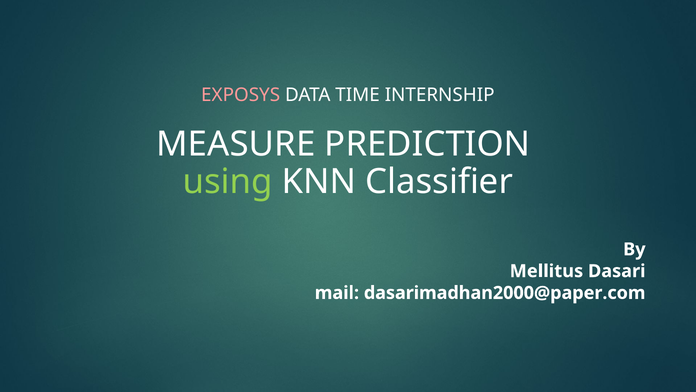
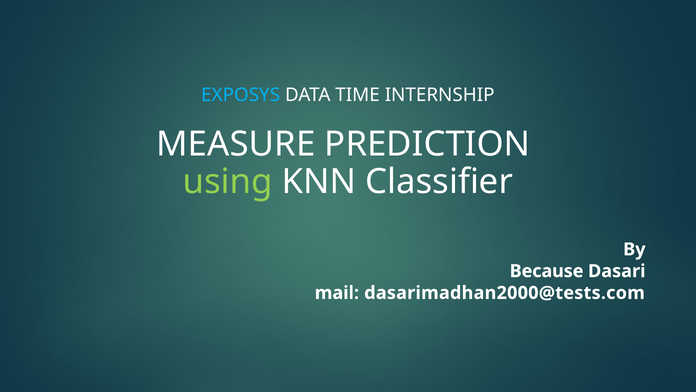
EXPOSYS colour: pink -> light blue (241, 95)
Mellitus: Mellitus -> Because (547, 271)
dasarimadhan2000@paper.com: dasarimadhan2000@paper.com -> dasarimadhan2000@tests.com (505, 293)
